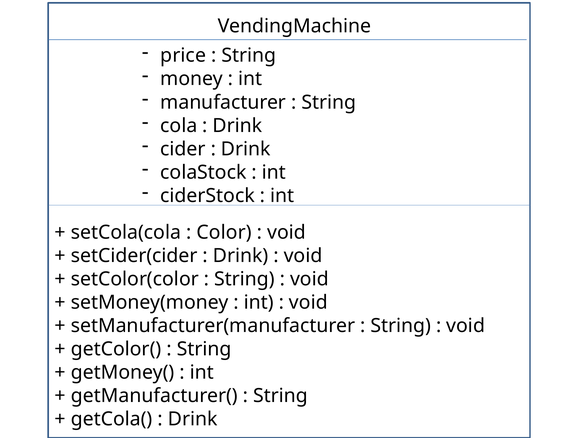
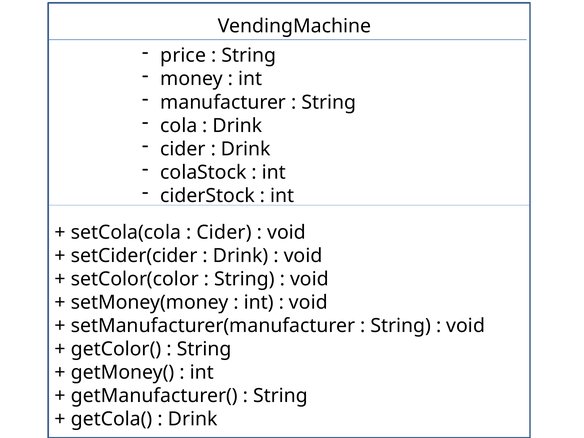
Color: Color -> Cider (224, 232)
